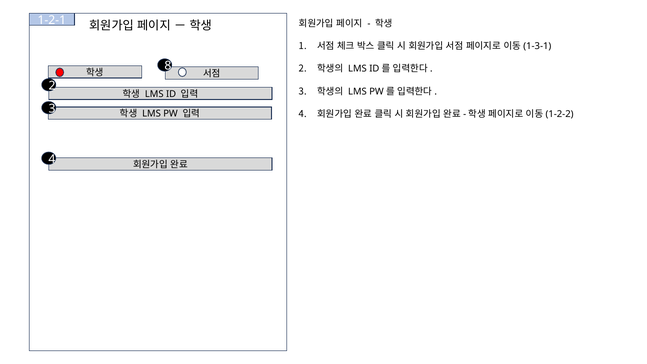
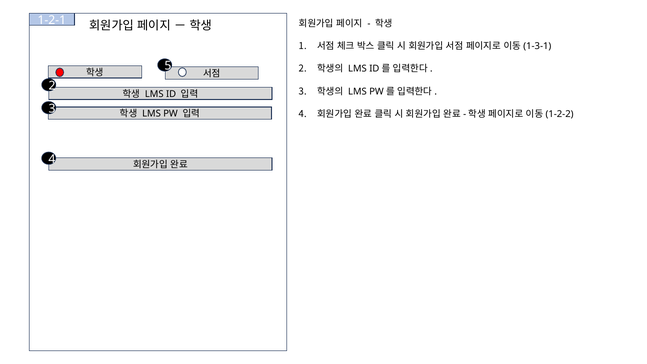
8: 8 -> 5 (168, 66)
